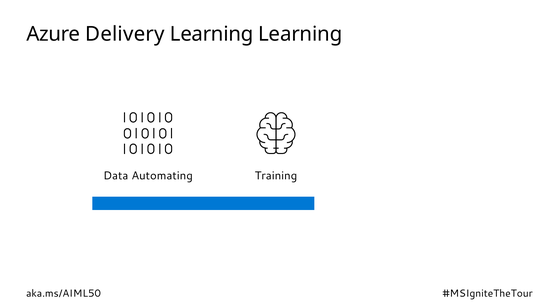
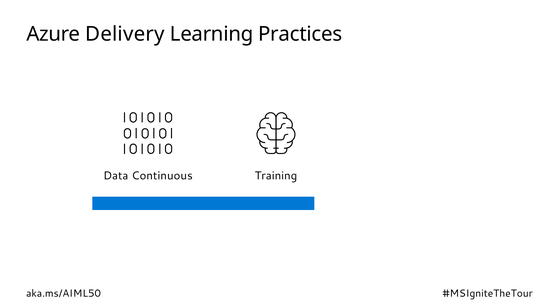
Learning Learning: Learning -> Practices (300, 34)
Automating: Automating -> Continuous (162, 176)
